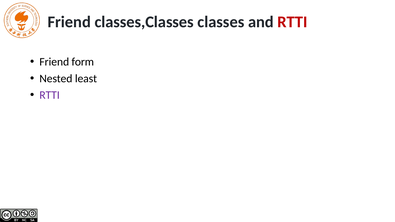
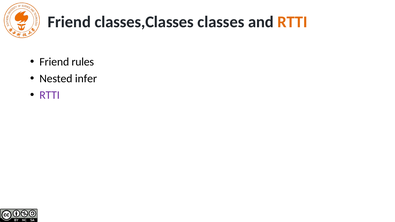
RTTI colour: red -> orange (292, 22)
form: form -> rules (83, 62)
least: least -> infer (86, 79)
